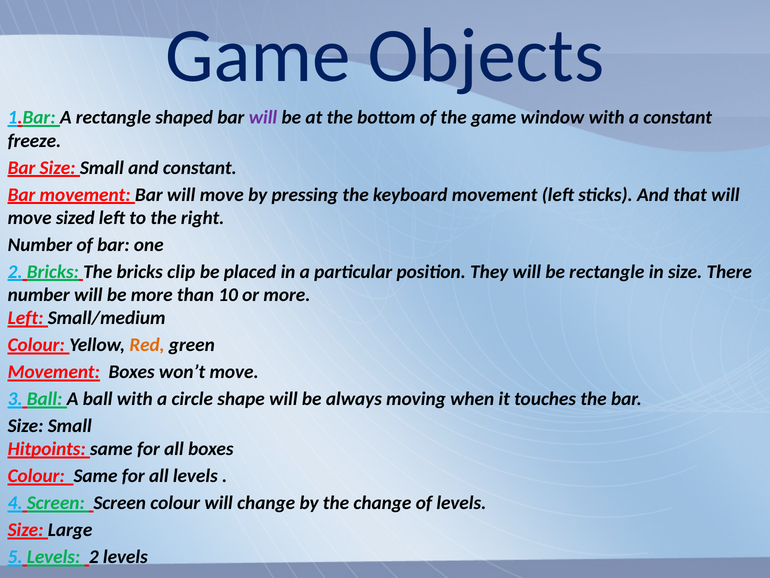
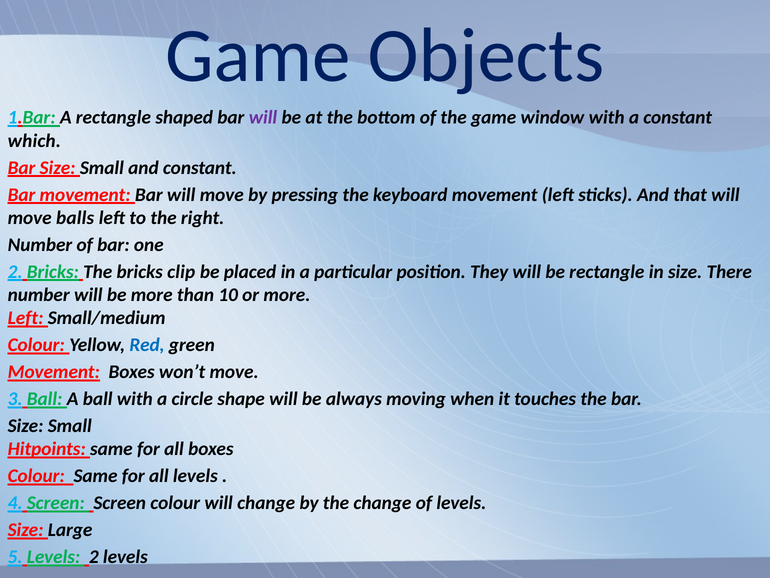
freeze: freeze -> which (34, 141)
sized: sized -> balls (75, 218)
Red colour: orange -> blue (147, 345)
